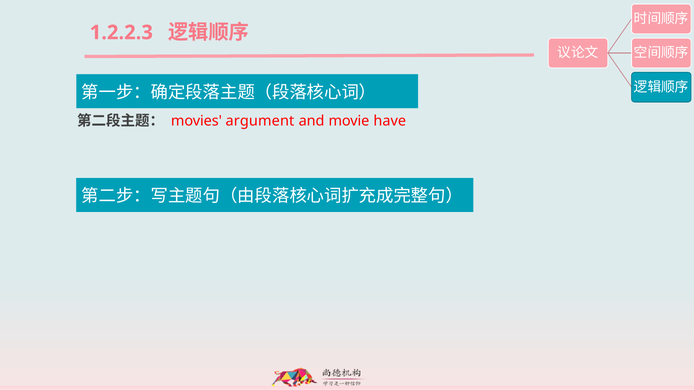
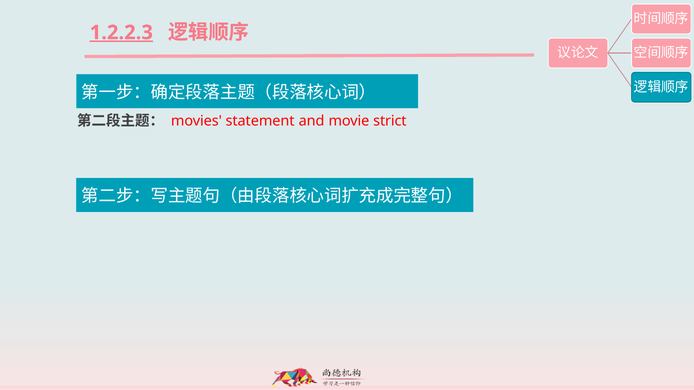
1.2.2.3 underline: none -> present (121, 33)
argument: argument -> statement (260, 121)
have: have -> strict (390, 121)
